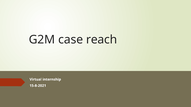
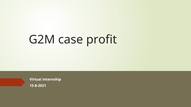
reach: reach -> profit (102, 40)
